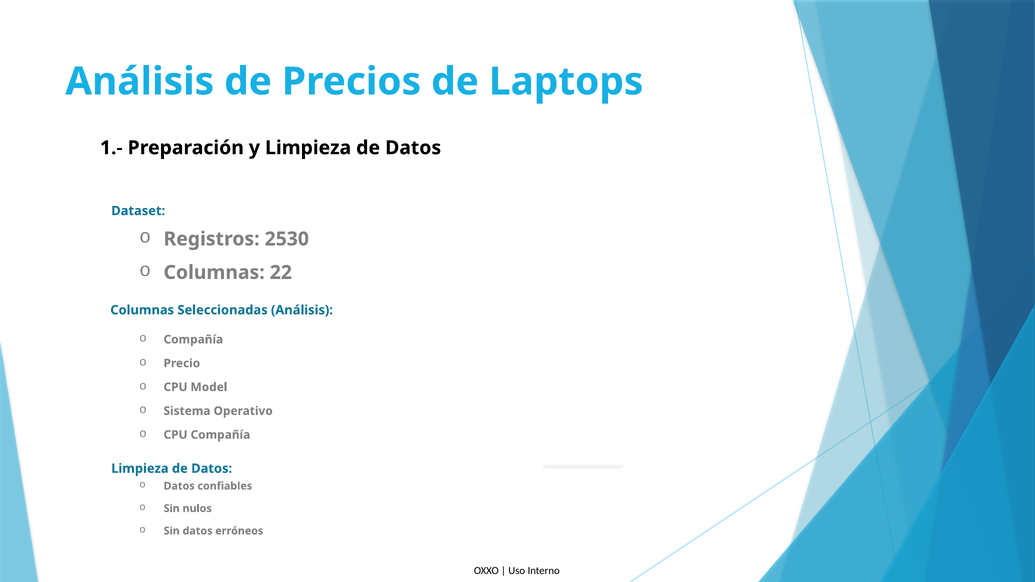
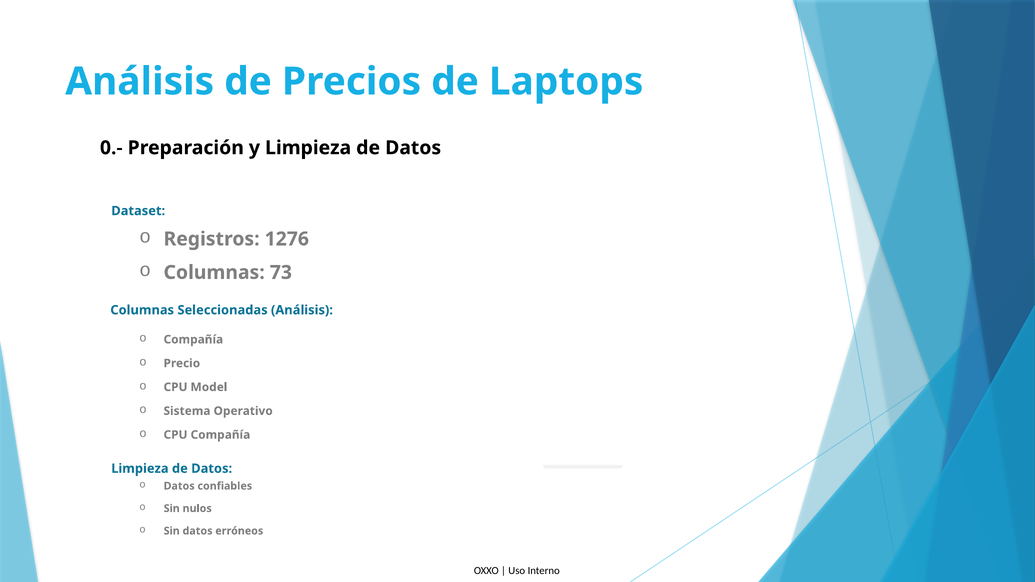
1.-: 1.- -> 0.- (111, 148)
2530: 2530 -> 1276 (287, 239)
22: 22 -> 73 (281, 273)
